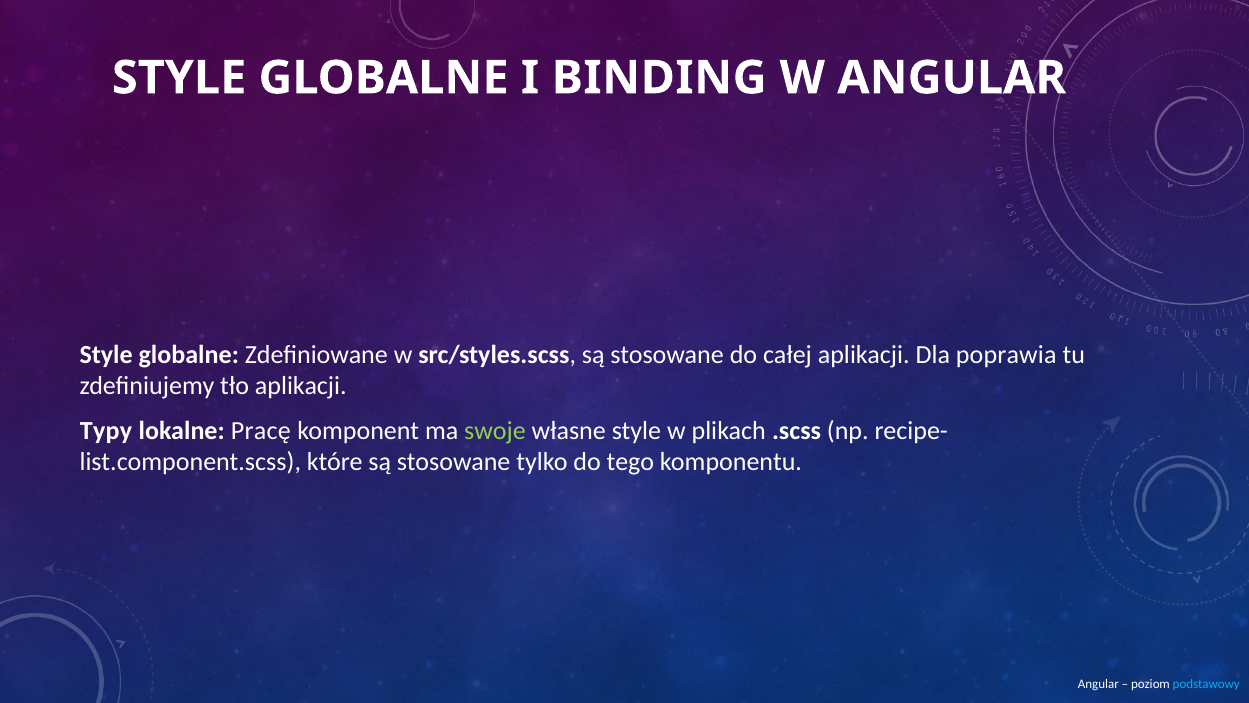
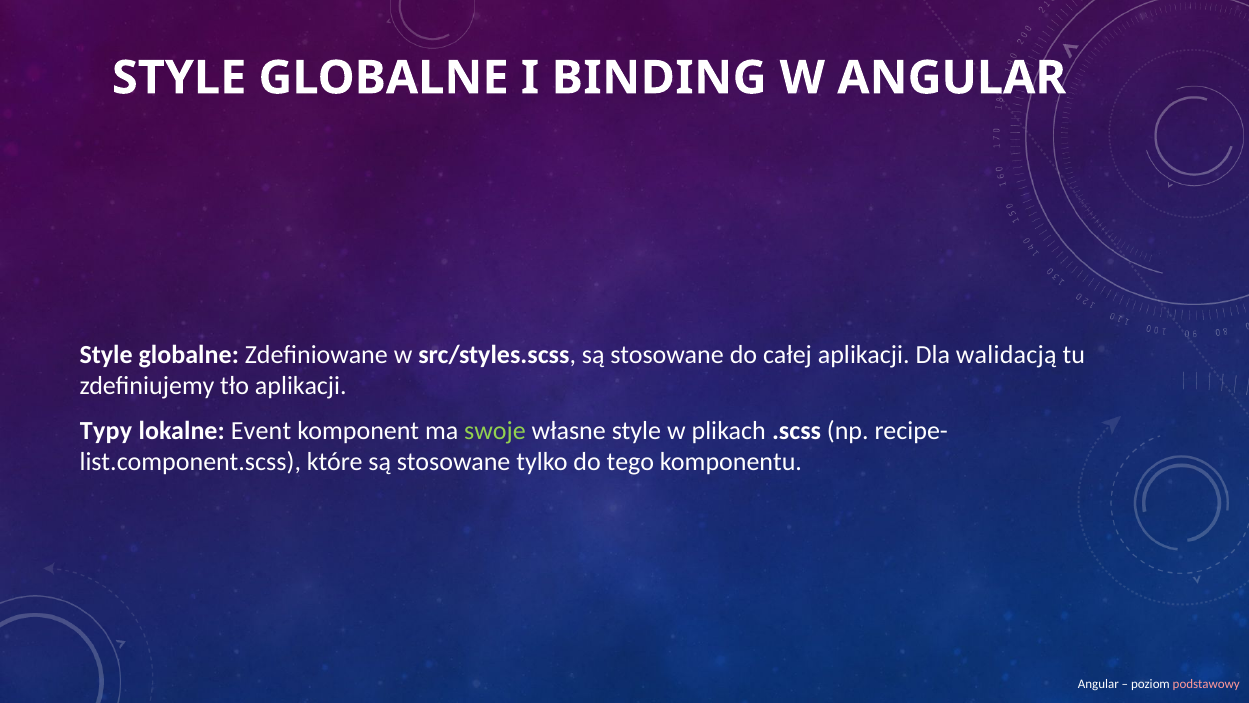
poprawia: poprawia -> walidacją (1006, 355)
Pracę: Pracę -> Event (261, 430)
podstawowy colour: light blue -> pink (1206, 684)
